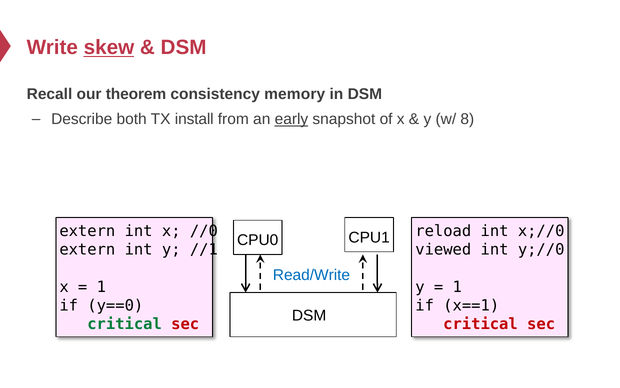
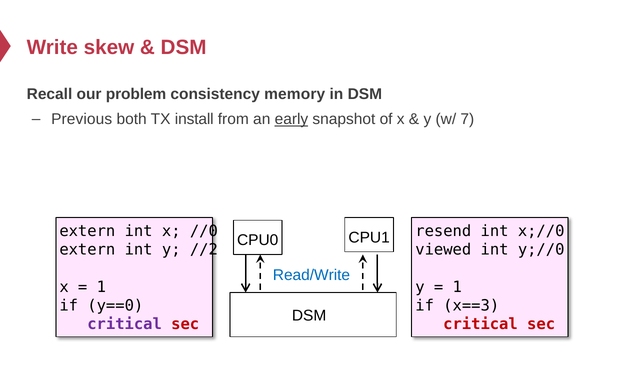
skew underline: present -> none (109, 47)
theorem: theorem -> problem (136, 94)
Describe: Describe -> Previous (82, 119)
8: 8 -> 7 (467, 119)
reload: reload -> resend (443, 231)
//1: //1 -> //2 (204, 249)
x==1: x==1 -> x==3 (471, 305)
critical colour: green -> purple (125, 324)
